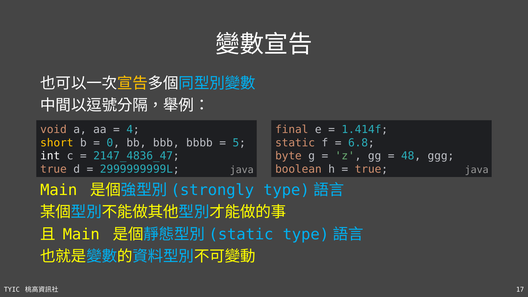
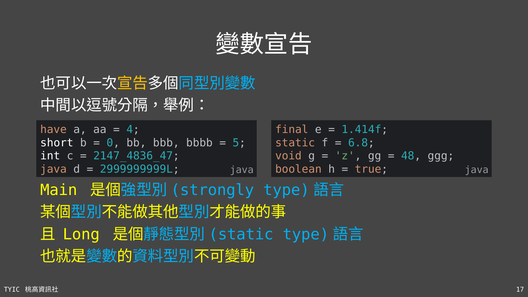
void: void -> have (53, 130)
short colour: yellow -> white (57, 143)
byte: byte -> void (288, 156)
true: true -> java (53, 169)
Main: Main -> Long (81, 234)
